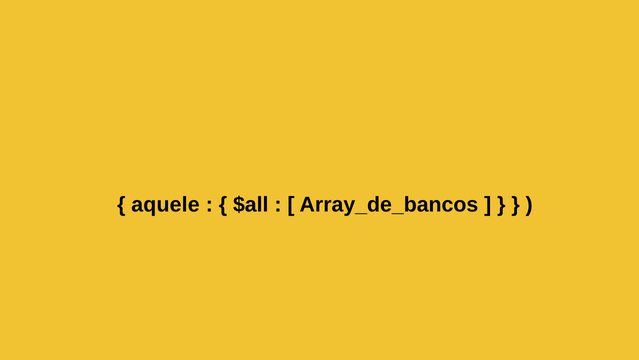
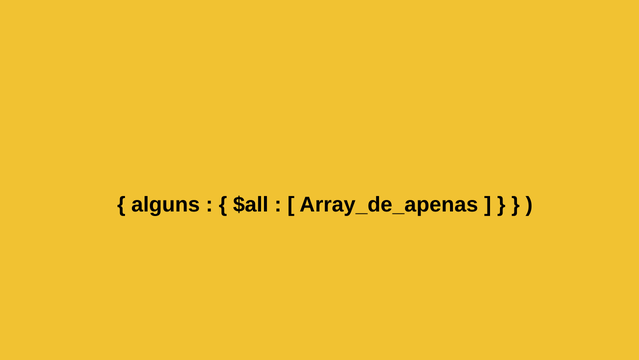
aquele: aquele -> alguns (166, 204)
Array_de_bancos: Array_de_bancos -> Array_de_apenas (389, 204)
